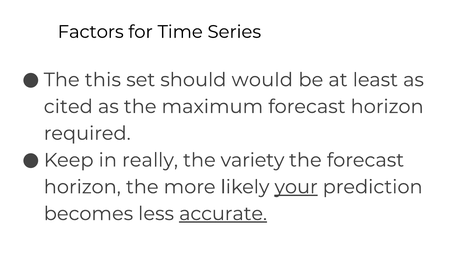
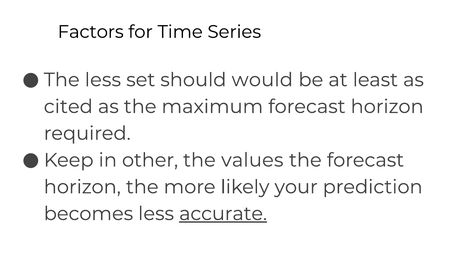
The this: this -> less (103, 80)
really: really -> other (150, 160)
variety: variety -> values (252, 160)
your underline: present -> none (296, 187)
